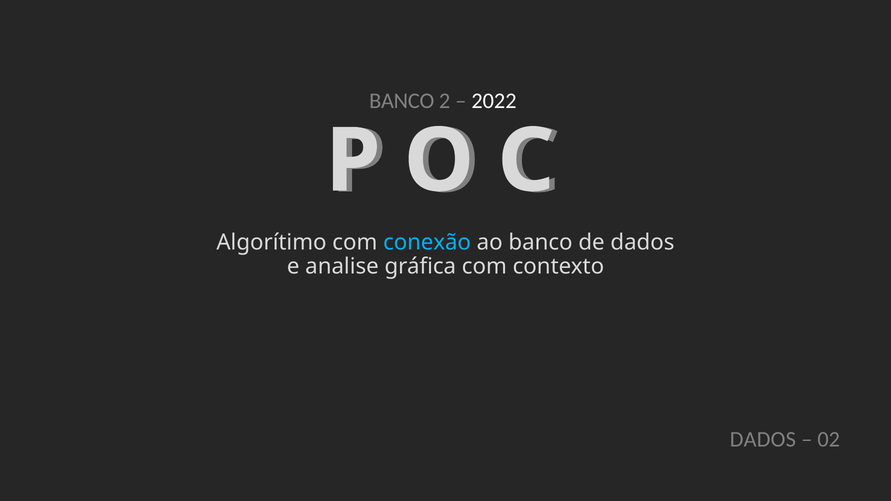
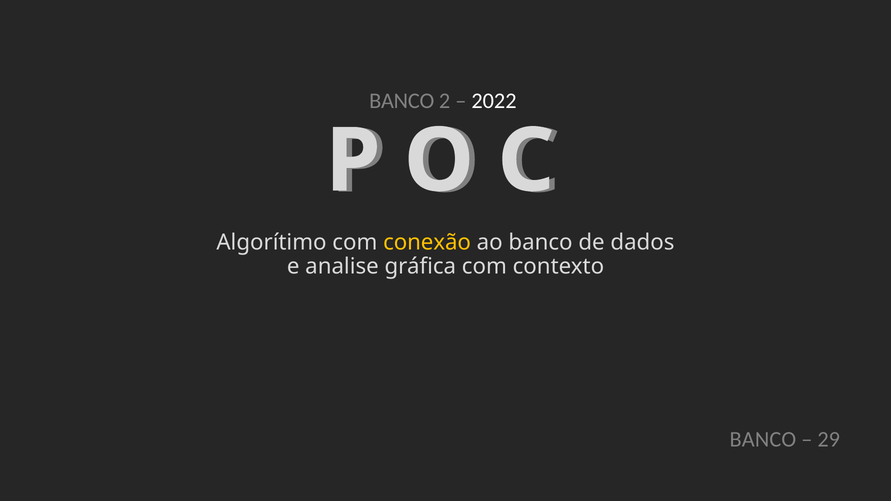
conexão colour: light blue -> yellow (427, 243)
DADOS: DADOS -> BANCO (763, 440)
02: 02 -> 29 (829, 440)
